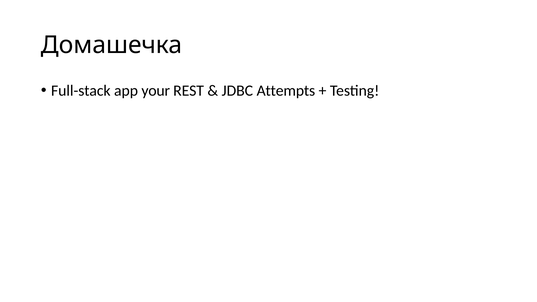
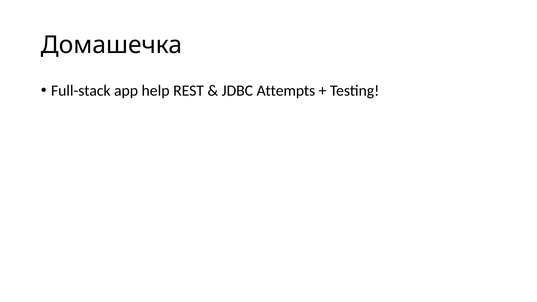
your: your -> help (156, 91)
